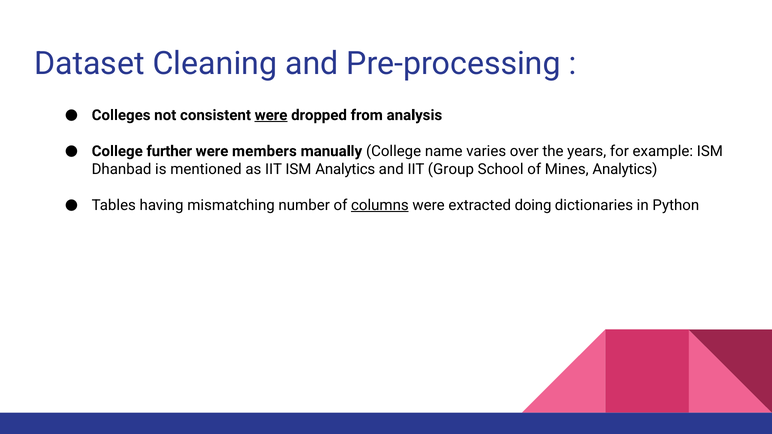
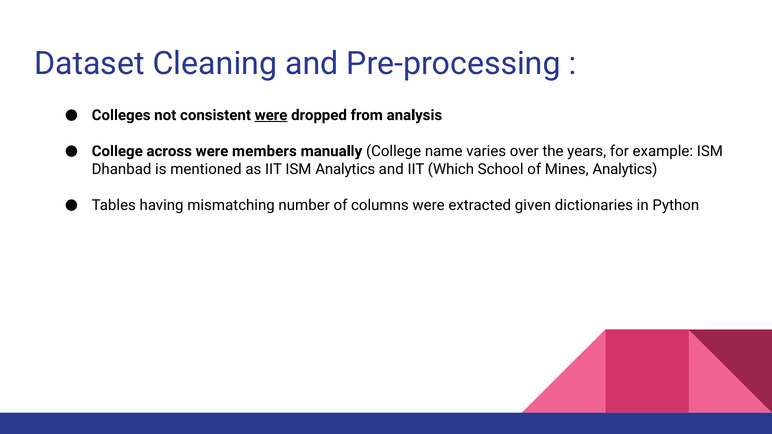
further: further -> across (169, 151)
Group: Group -> Which (451, 169)
columns underline: present -> none (380, 205)
doing: doing -> given (533, 205)
